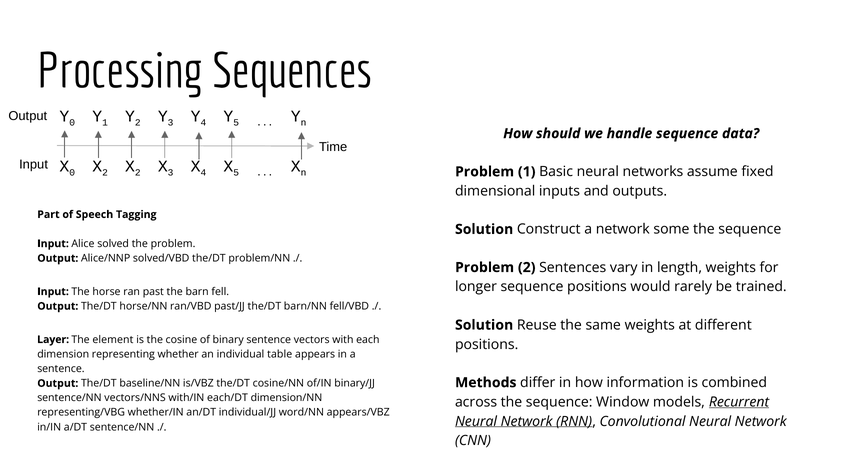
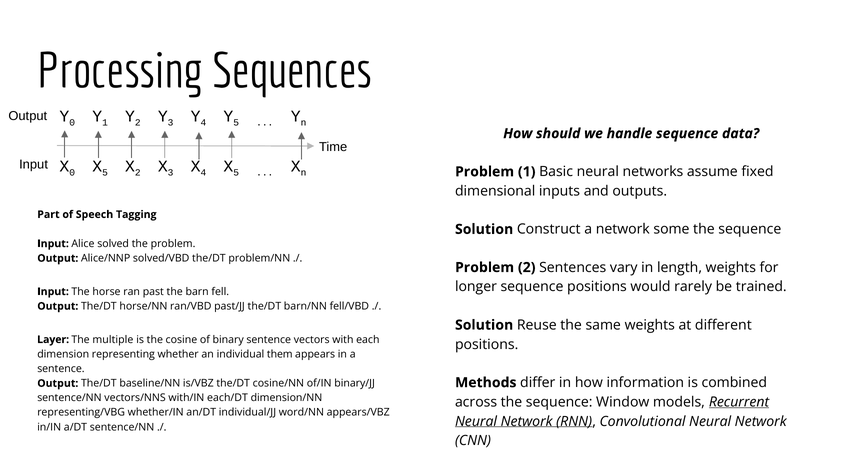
2: 2 -> 5 (105, 173)
element: element -> multiple (113, 340)
table: table -> them (280, 354)
